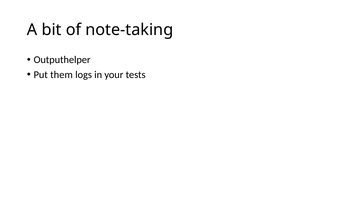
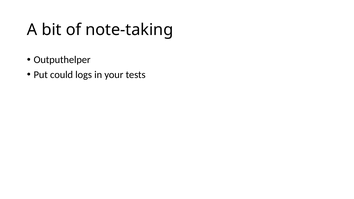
them: them -> could (62, 75)
